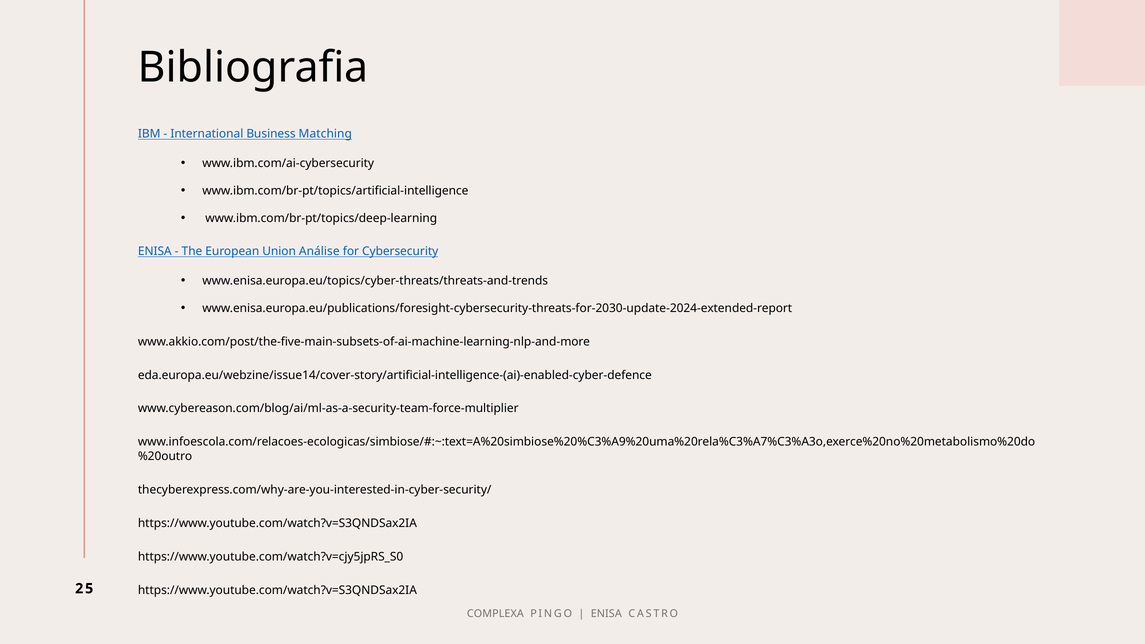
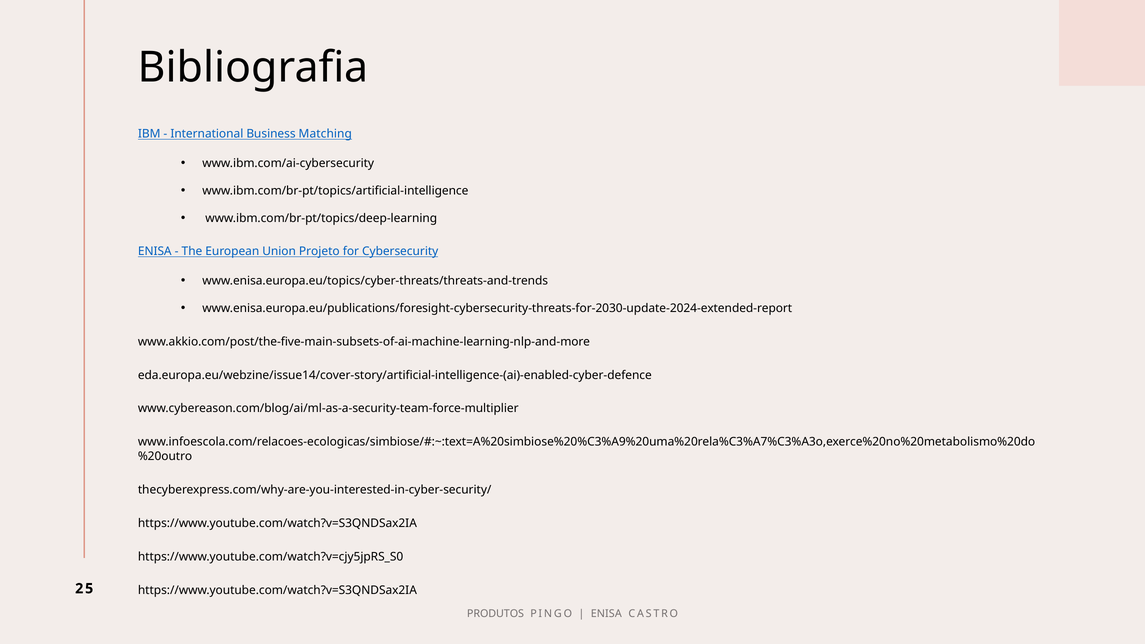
Análise: Análise -> Projeto (319, 252)
COMPLEXA: COMPLEXA -> PRODUTOS (495, 614)
